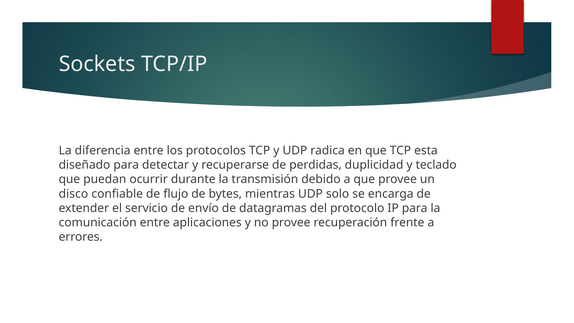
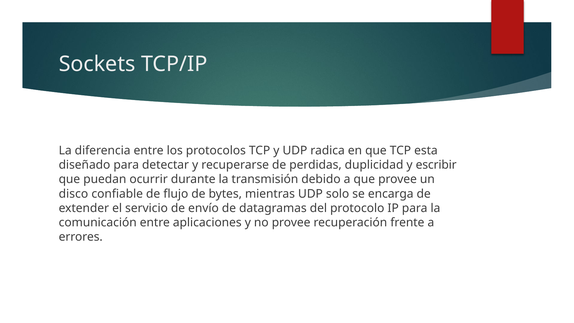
teclado: teclado -> escribir (436, 165)
